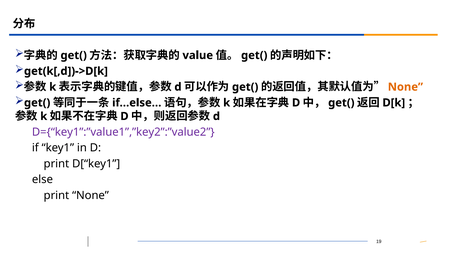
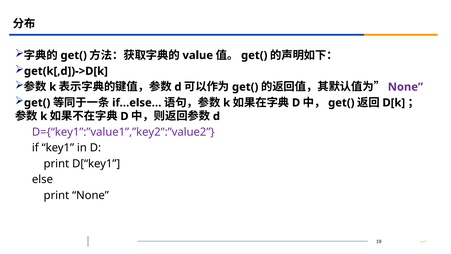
None colour: orange -> purple (405, 87)
